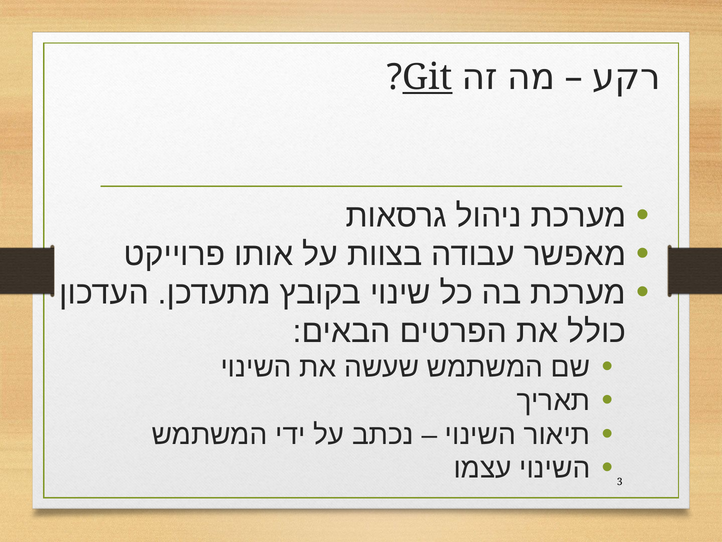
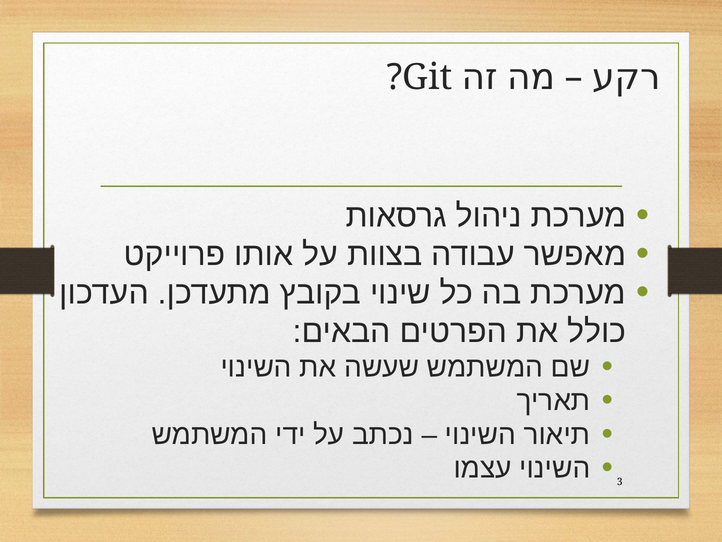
Git underline: present -> none (427, 77)
